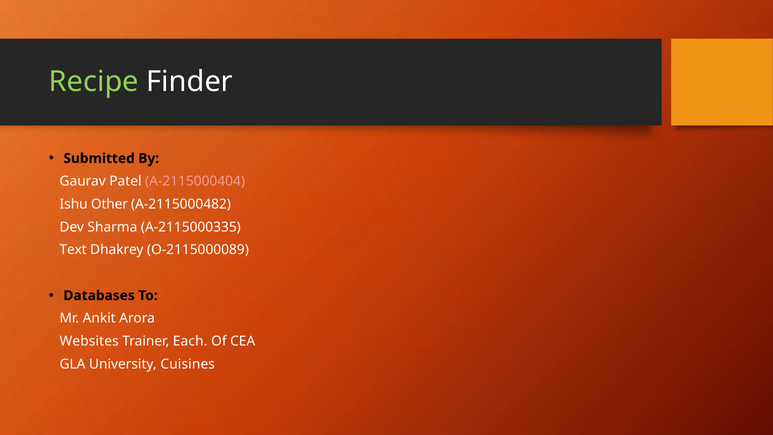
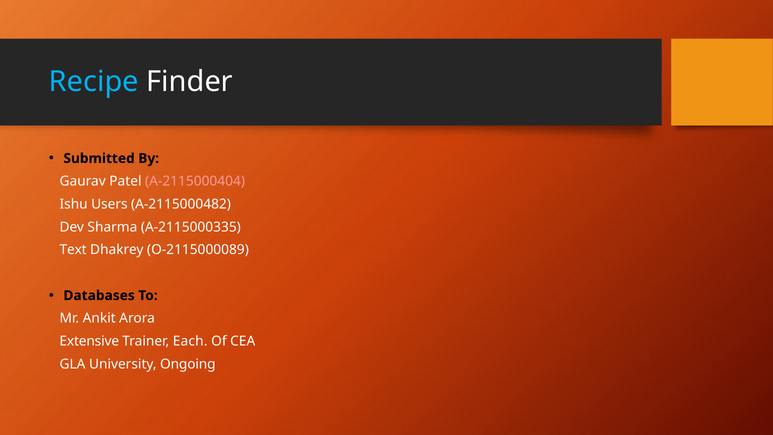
Recipe colour: light green -> light blue (94, 82)
Other: Other -> Users (109, 204)
Websites: Websites -> Extensive (89, 341)
Cuisines: Cuisines -> Ongoing (188, 364)
